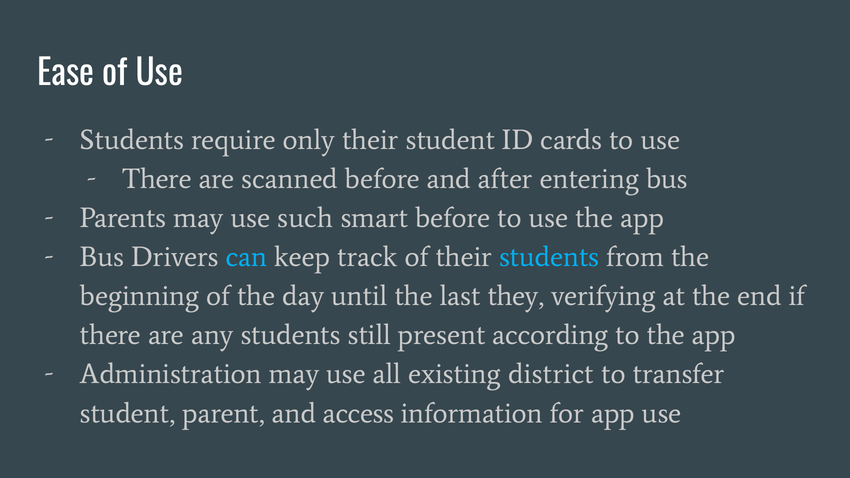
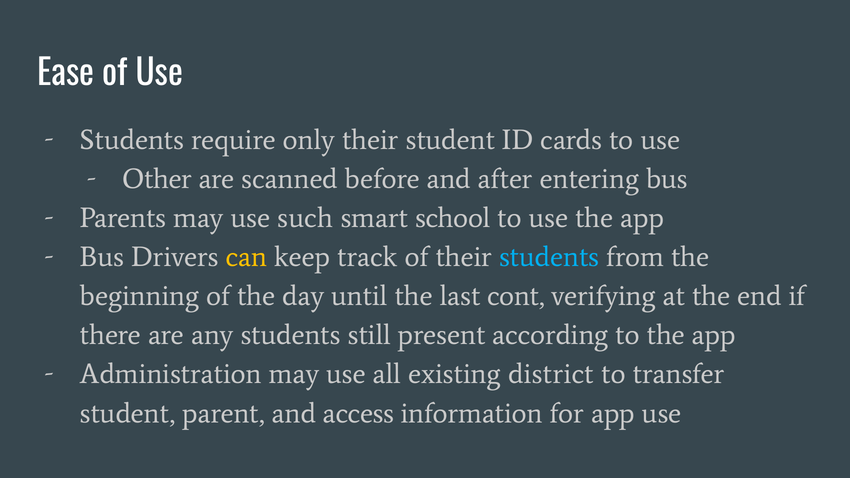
There: There -> Other (157, 179)
smart before: before -> school (453, 218)
can colour: light blue -> yellow (247, 257)
they: they -> cont (516, 296)
